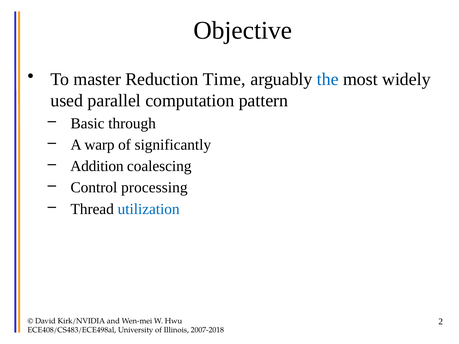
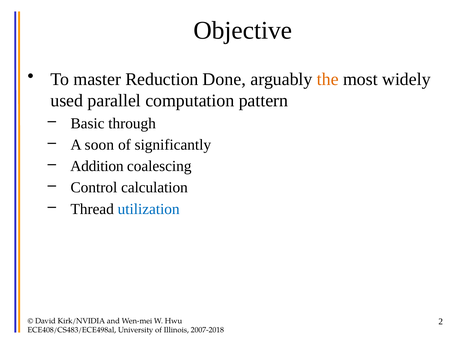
Time: Time -> Done (224, 79)
the colour: blue -> orange (328, 79)
warp: warp -> soon (99, 145)
processing: processing -> calculation (154, 188)
